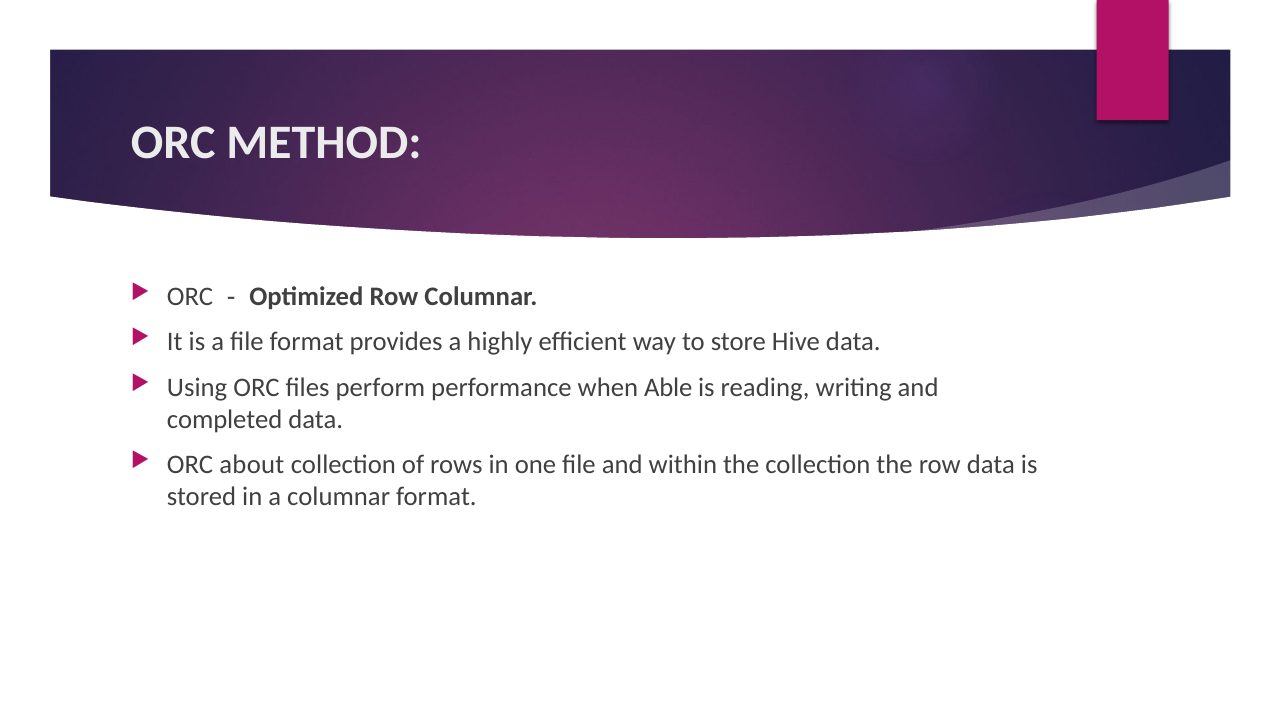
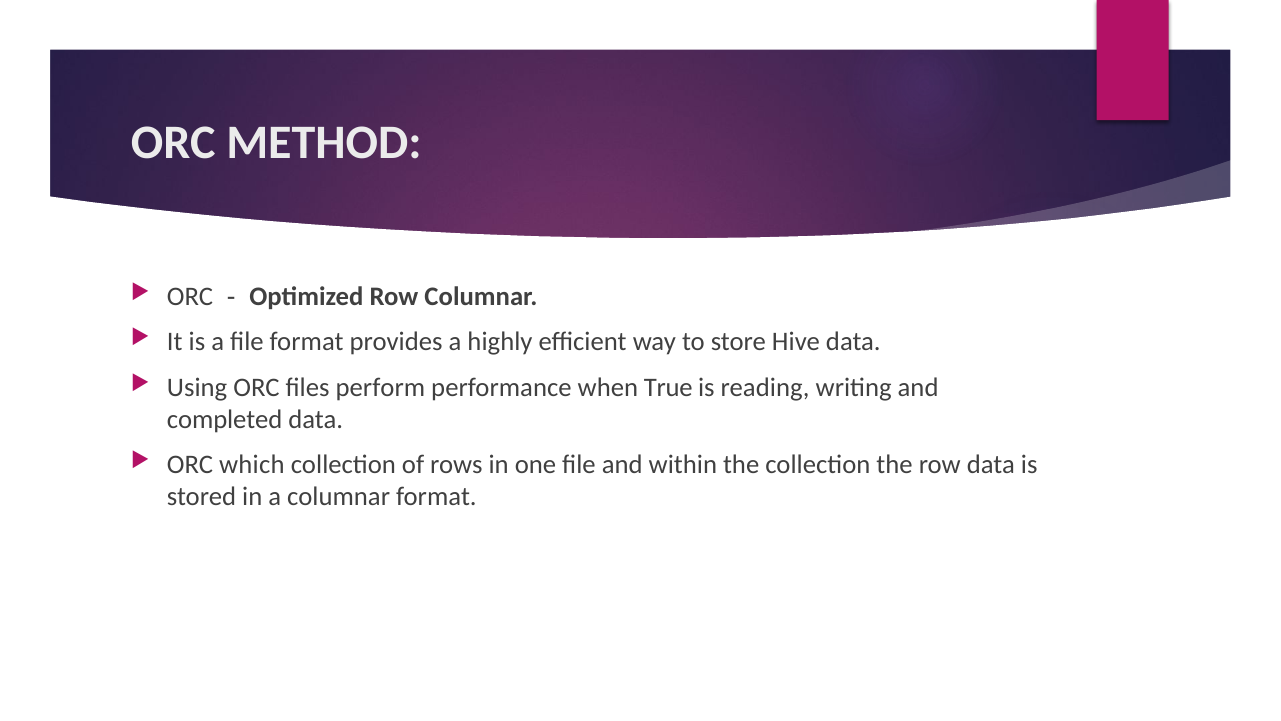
Able: Able -> True (668, 387)
about: about -> which (252, 464)
